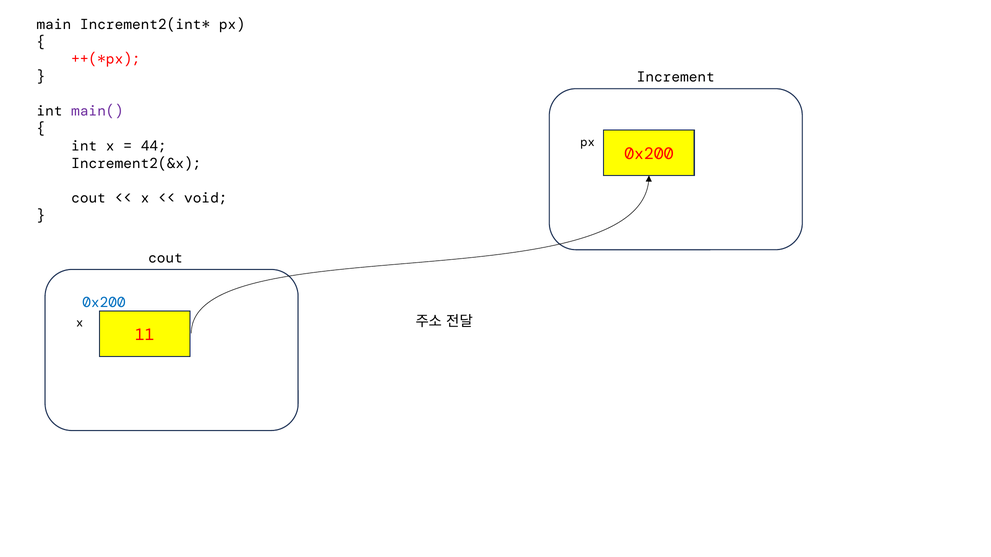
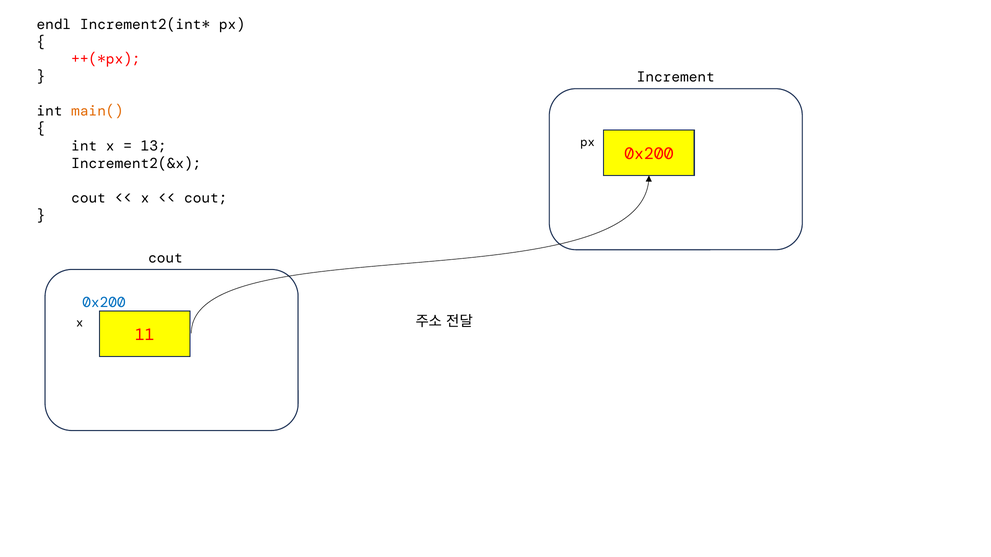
main: main -> endl (54, 25)
main( colour: purple -> orange (97, 111)
44: 44 -> 13 (154, 146)
void: void -> cout (206, 198)
